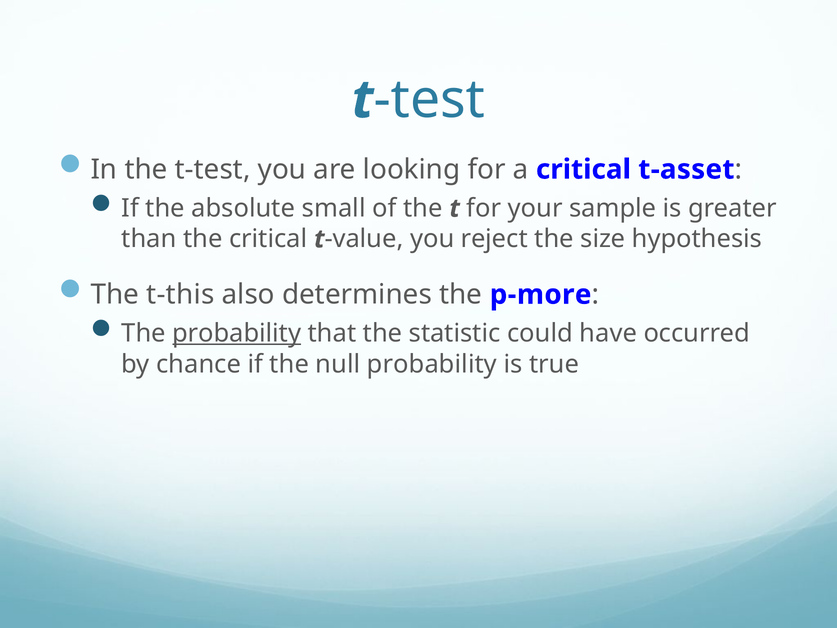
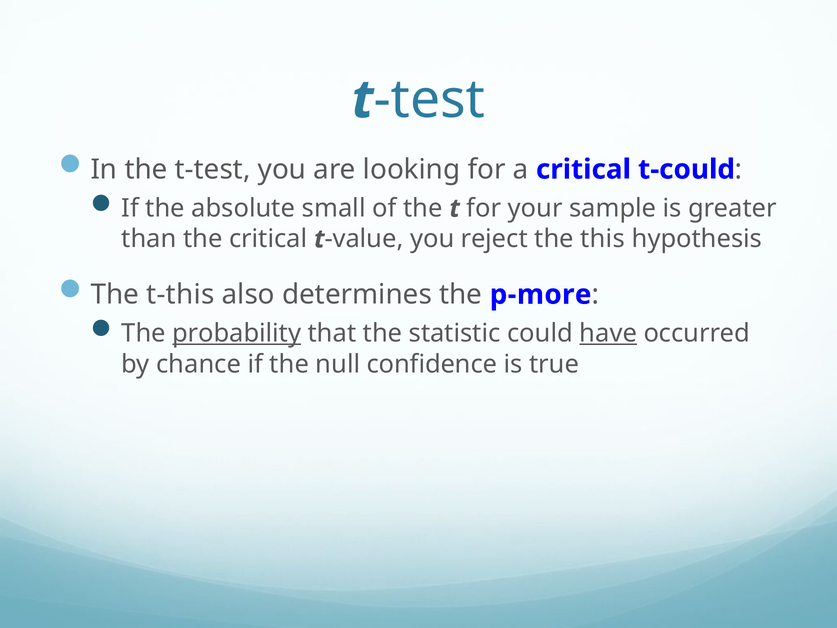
t-asset: t-asset -> t-could (687, 169)
size: size -> this (603, 239)
have underline: none -> present (608, 333)
null probability: probability -> confidence (432, 364)
